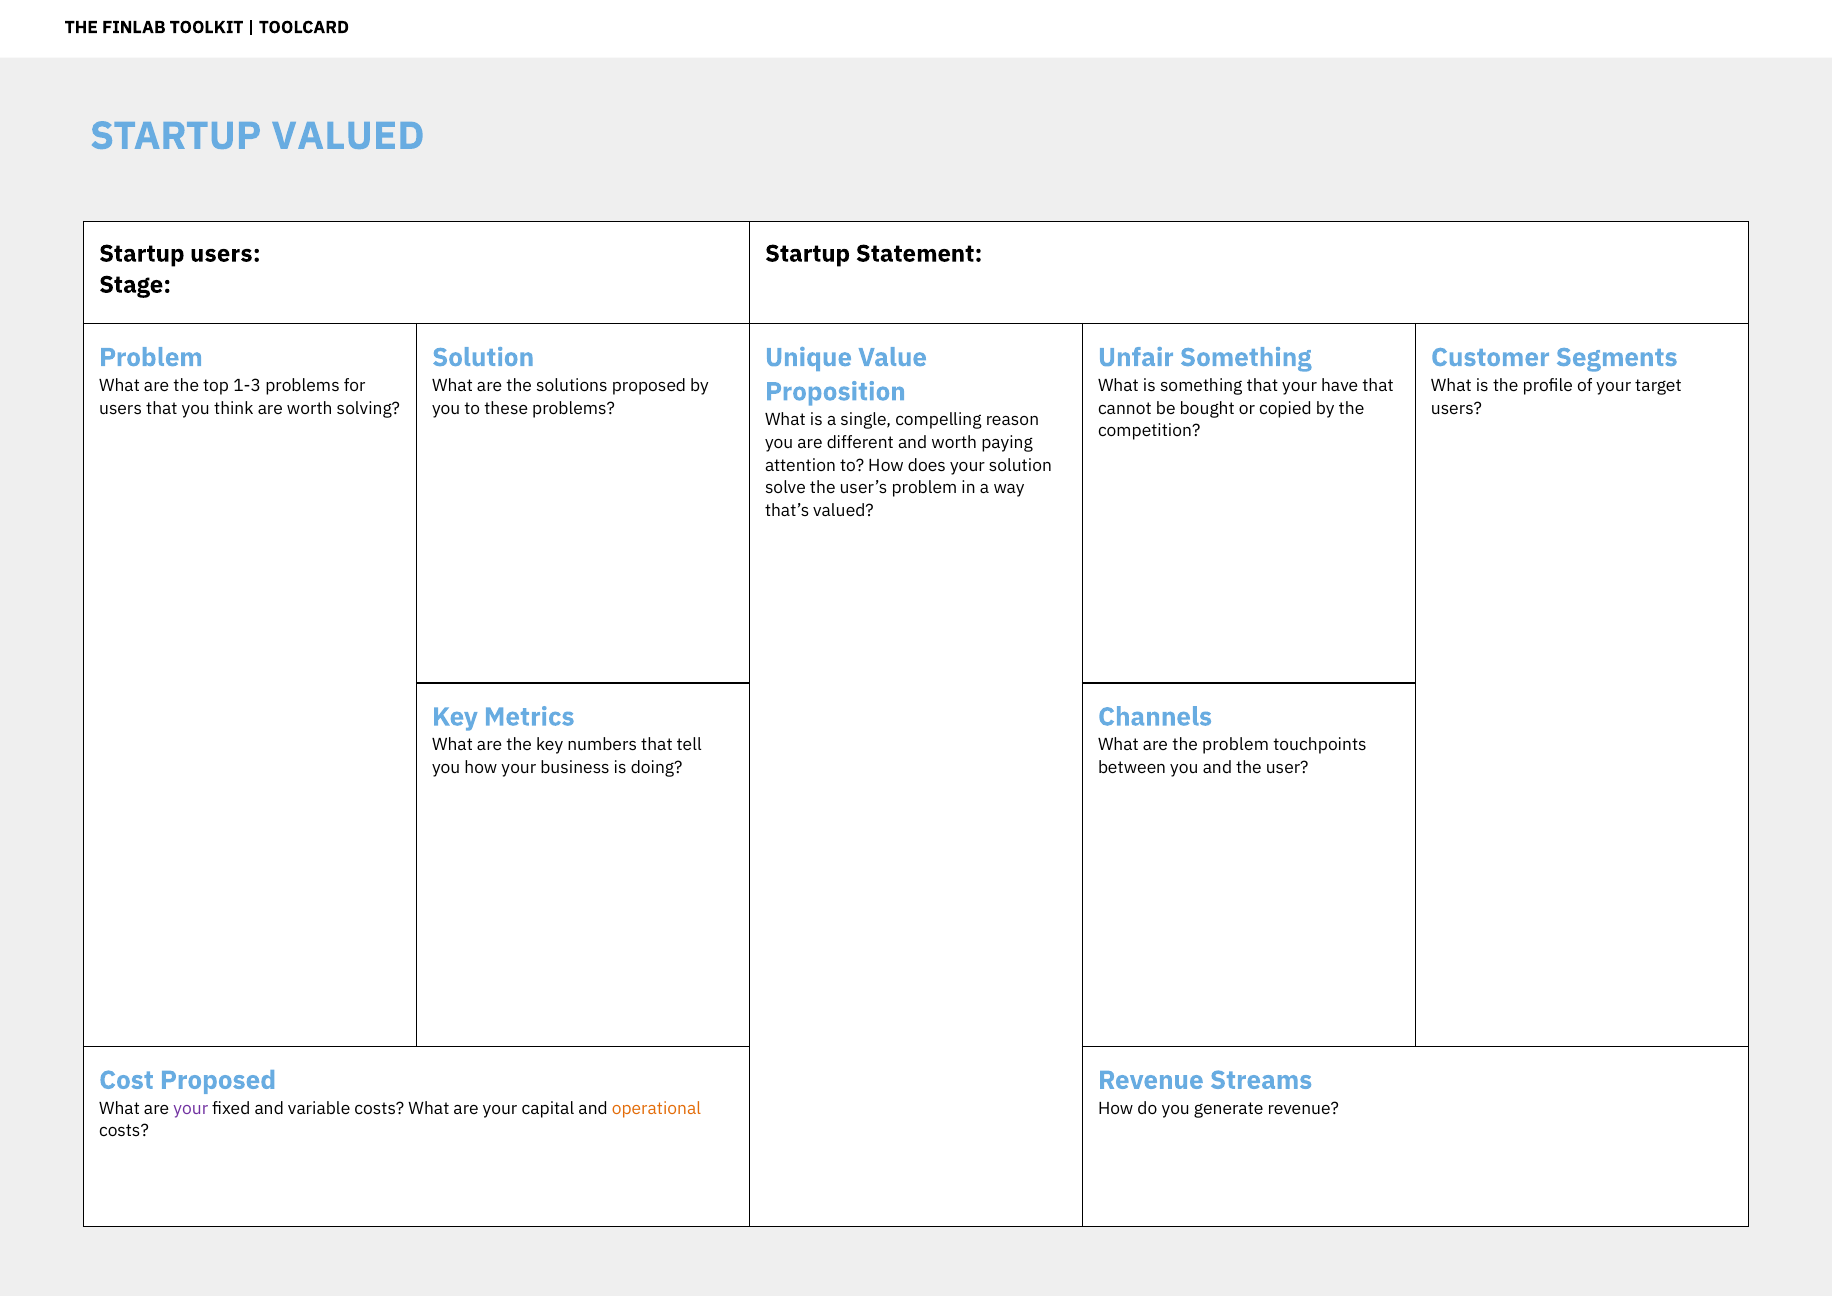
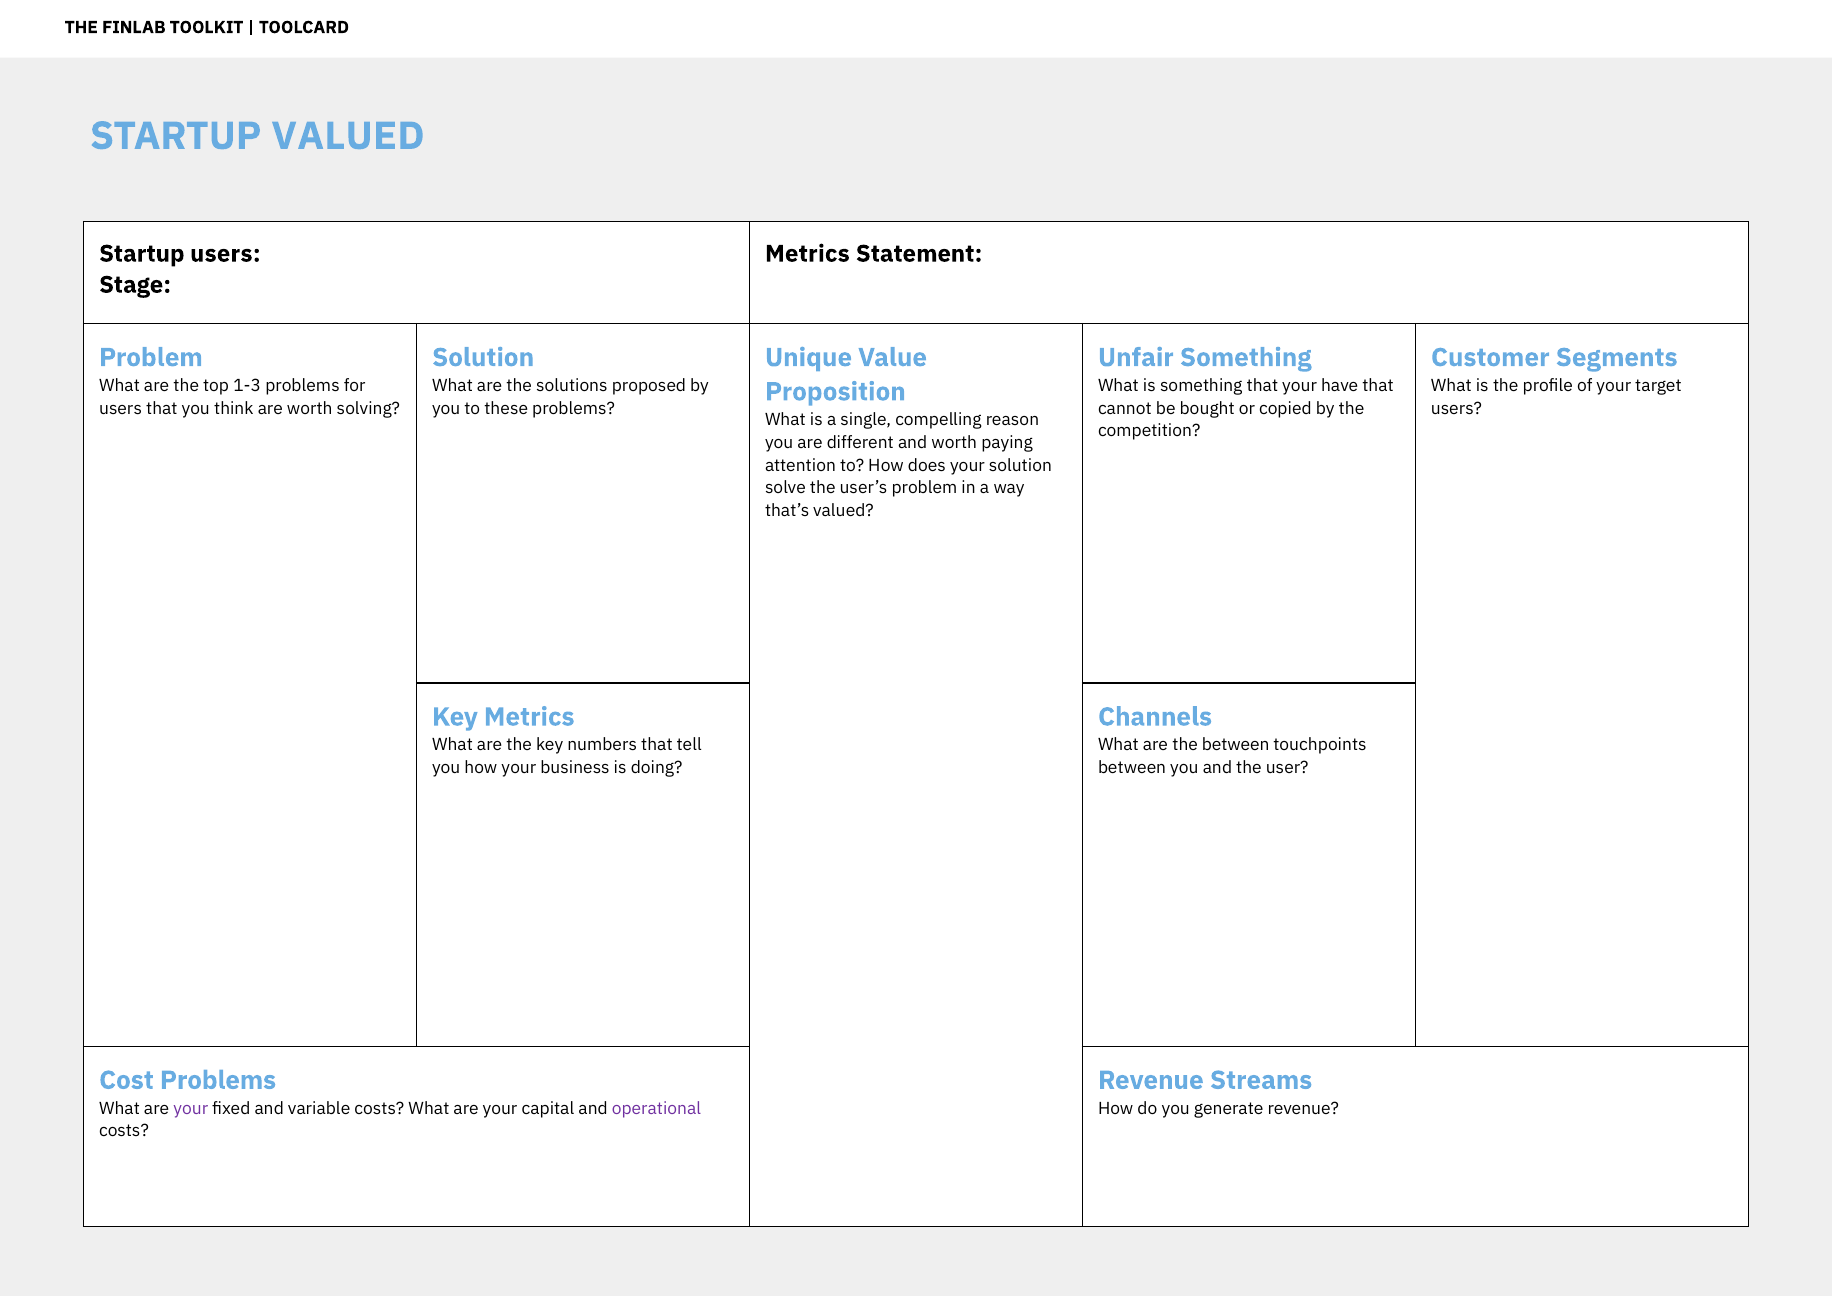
Startup: Startup -> Metrics (807, 254)
the problem: problem -> between (1236, 745)
Cost Proposed: Proposed -> Problems (218, 1080)
operational colour: orange -> purple (656, 1108)
